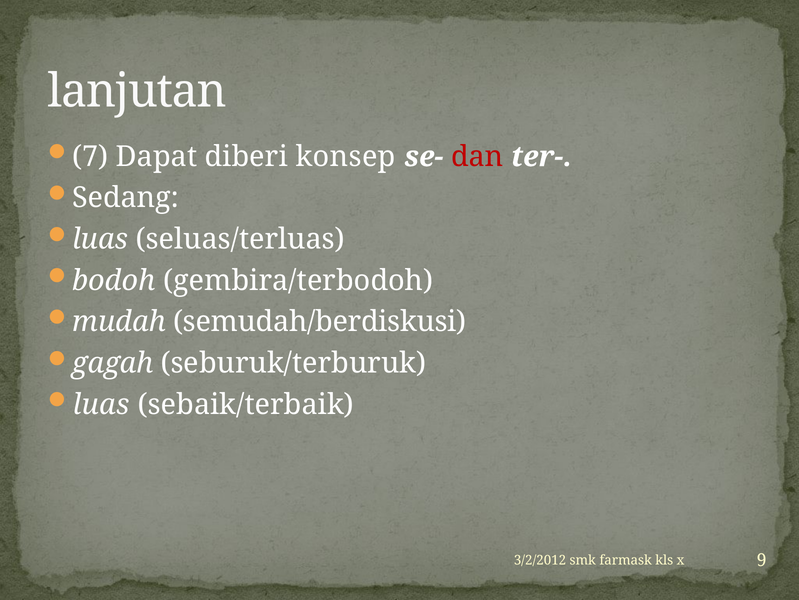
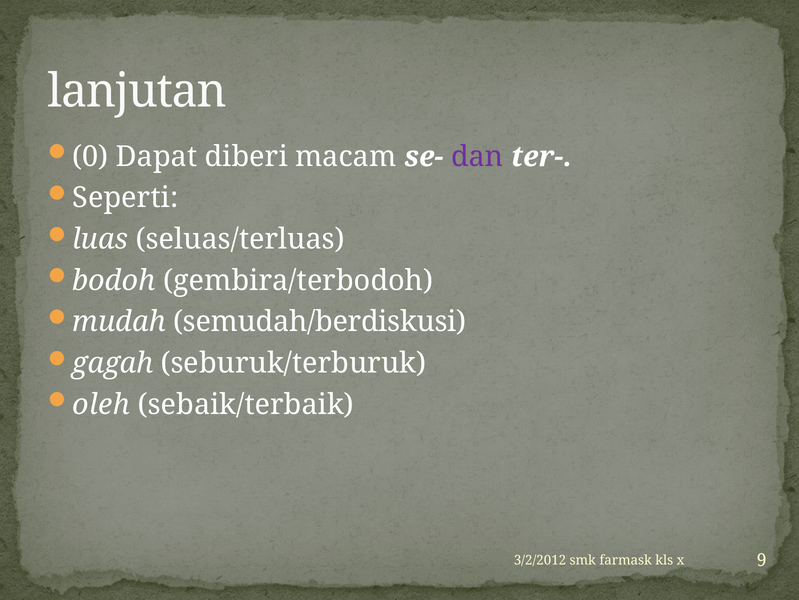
7: 7 -> 0 (90, 156)
konsep: konsep -> macam (346, 156)
dan colour: red -> purple (477, 156)
Sedang: Sedang -> Seperti (125, 198)
luas: luas -> oleh (101, 404)
